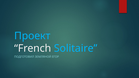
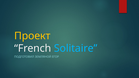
Проект colour: light blue -> yellow (32, 36)
